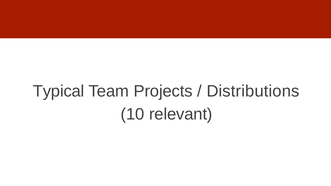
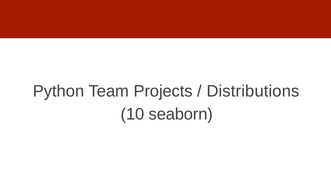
Typical: Typical -> Python (59, 91)
relevant: relevant -> seaborn (181, 114)
